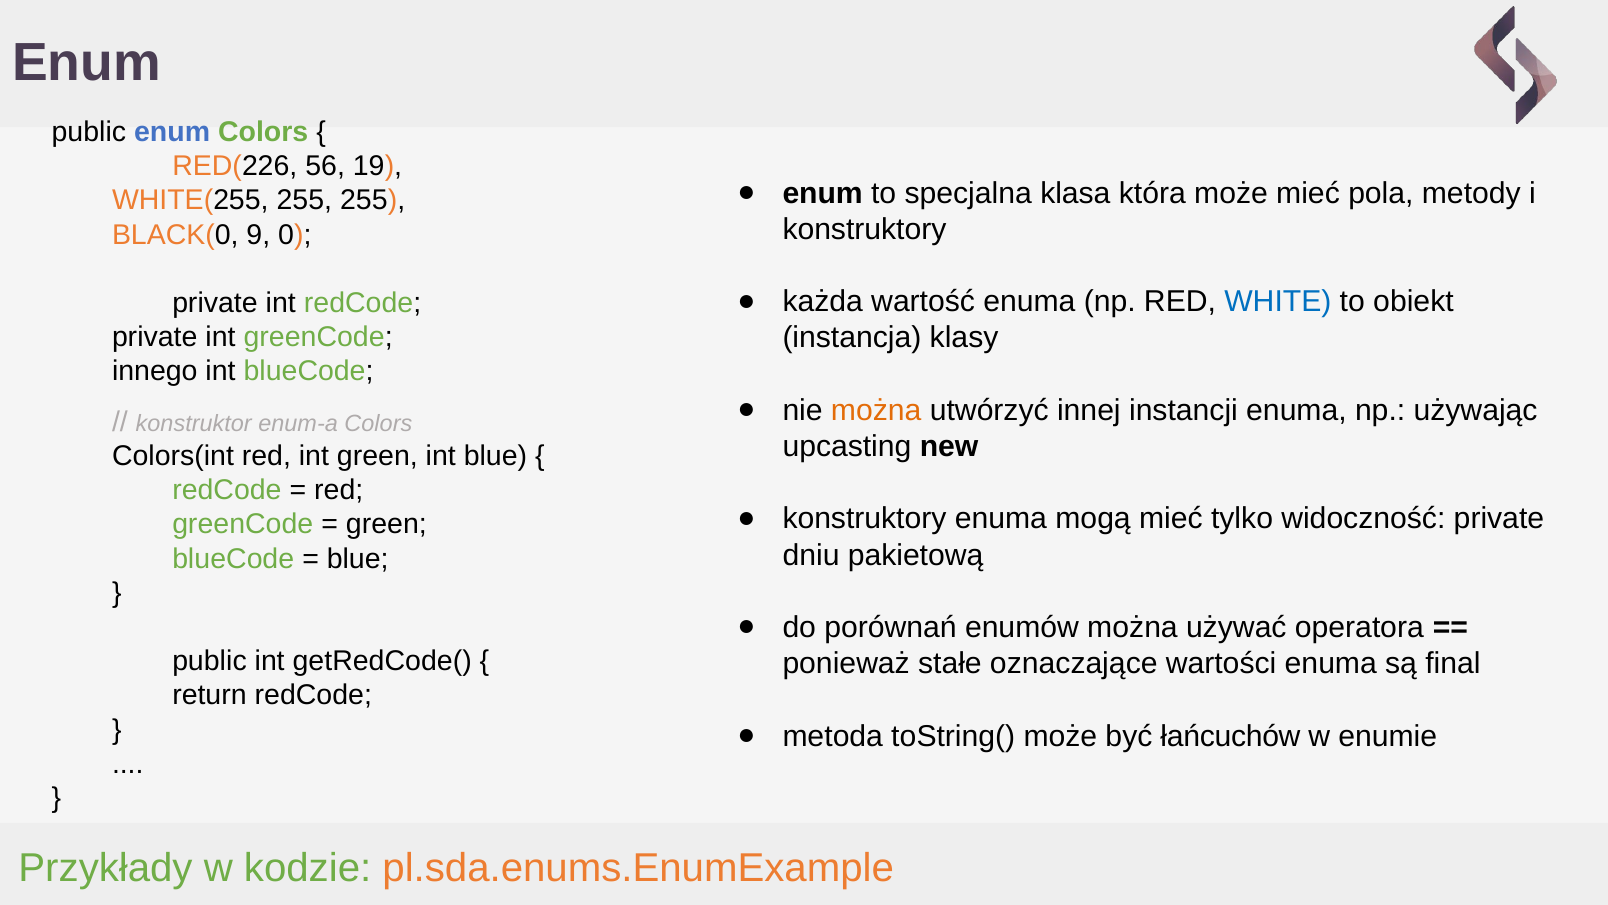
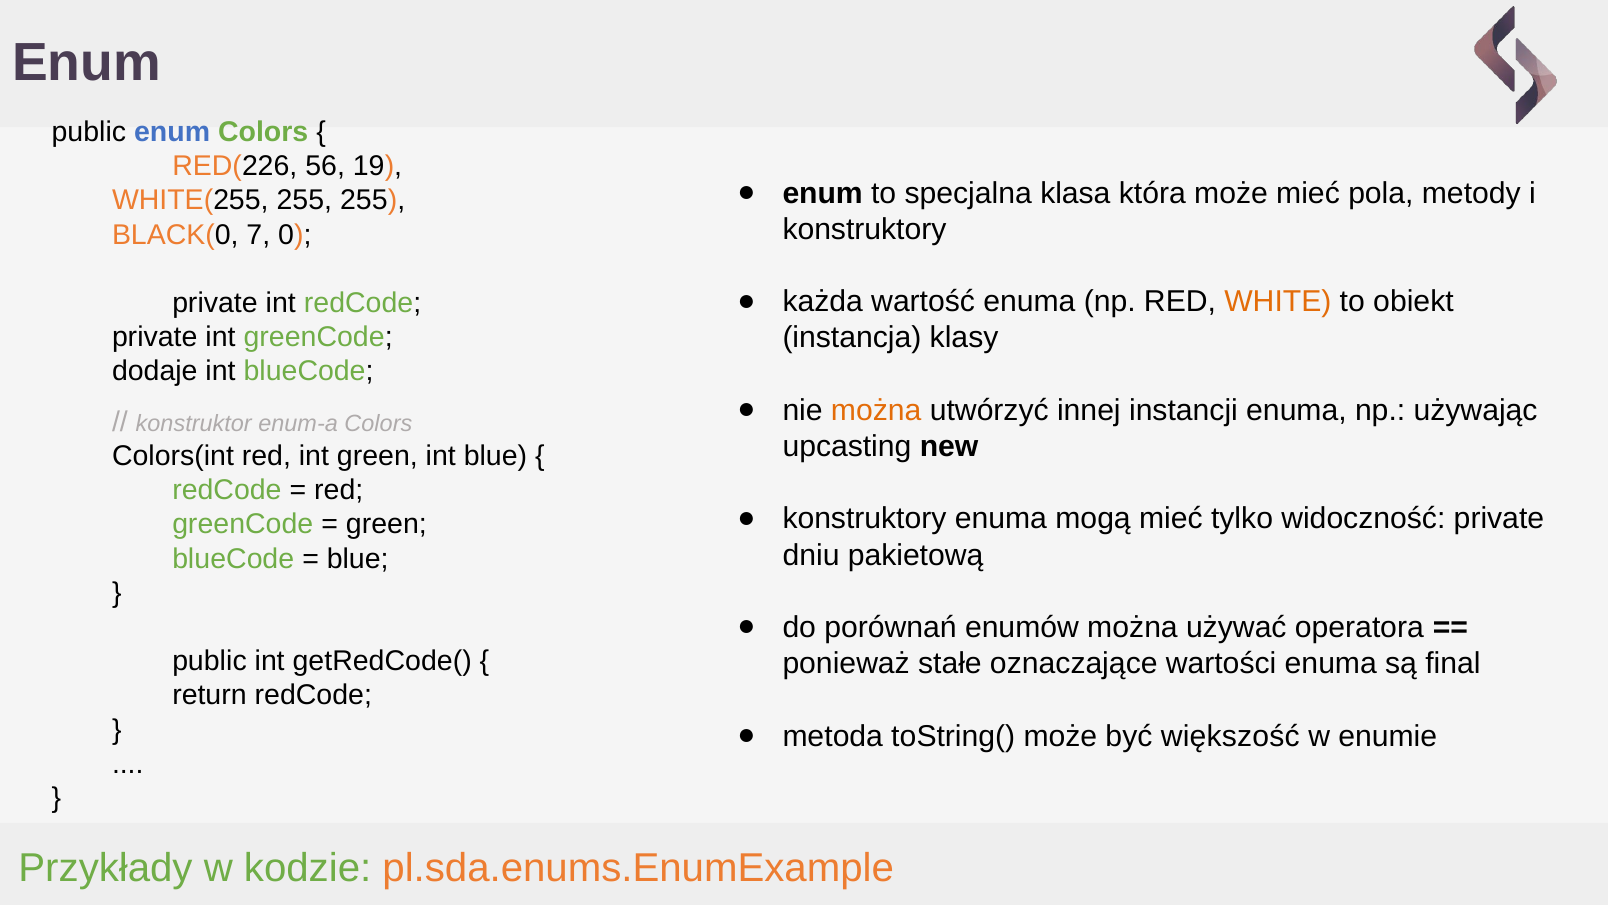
9: 9 -> 7 (258, 235)
WHITE colour: blue -> orange (1278, 302)
innego: innego -> dodaje (155, 371)
łańcuchów: łańcuchów -> większość (1230, 736)
